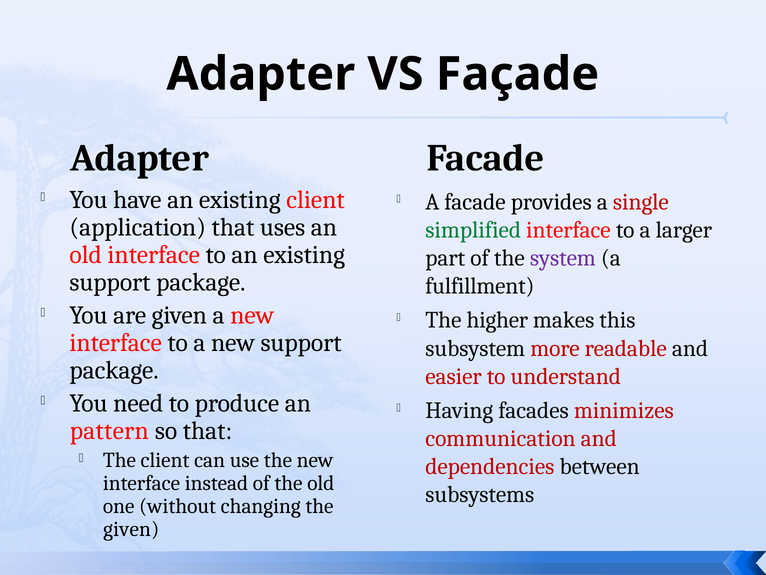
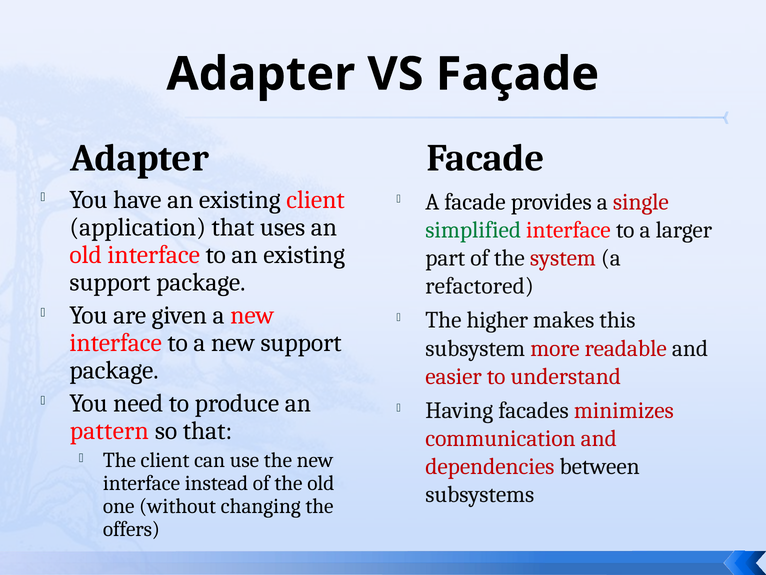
system colour: purple -> red (563, 258)
fulfillment: fulfillment -> refactored (480, 286)
given: given -> offers (131, 529)
